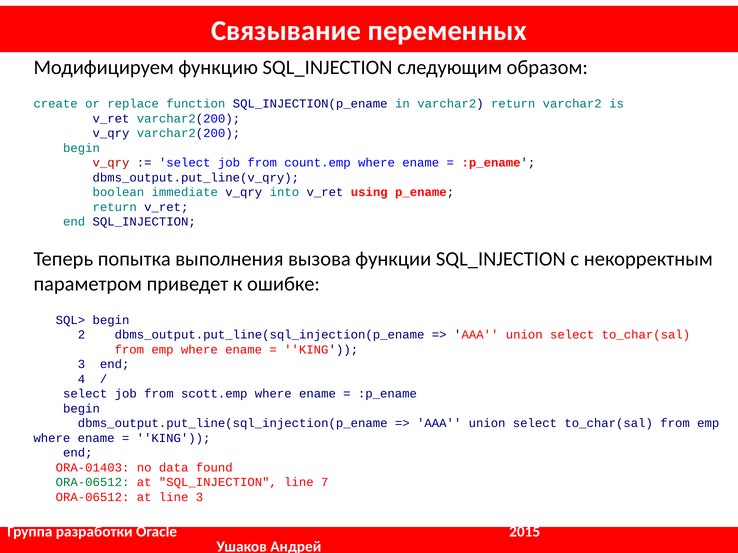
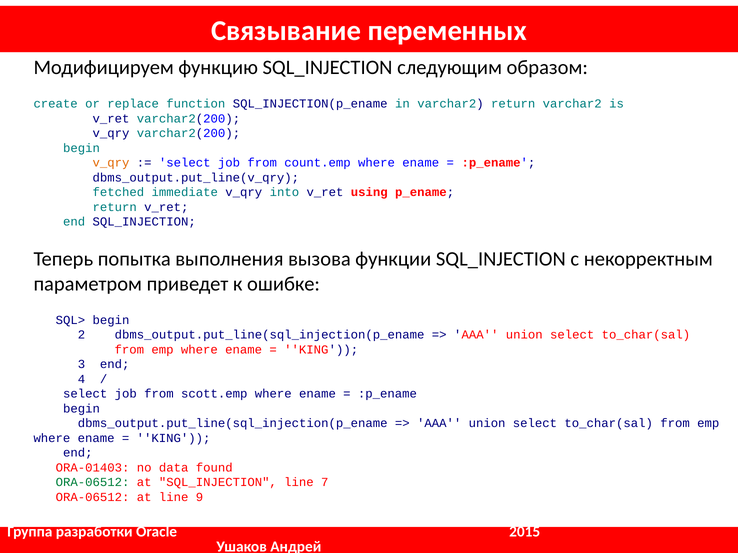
v_qry colour: red -> orange (111, 163)
boolean: boolean -> fetched (118, 192)
line 3: 3 -> 9 (199, 497)
